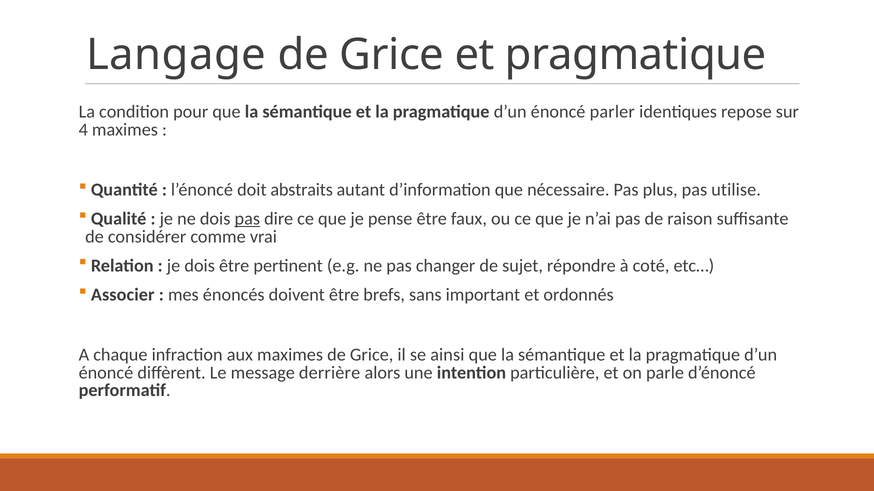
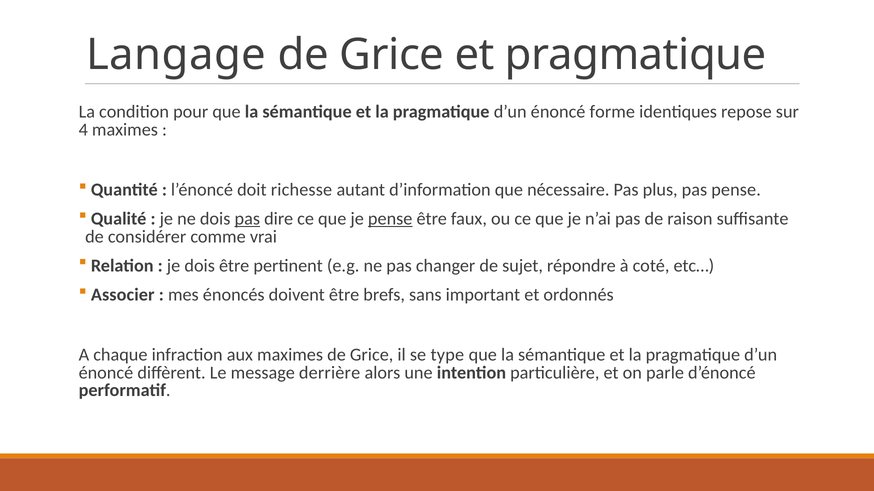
parler: parler -> forme (612, 112)
abstraits: abstraits -> richesse (301, 190)
pas utilise: utilise -> pense (736, 190)
pense underline: none -> present (390, 219)
ainsi: ainsi -> type (447, 355)
